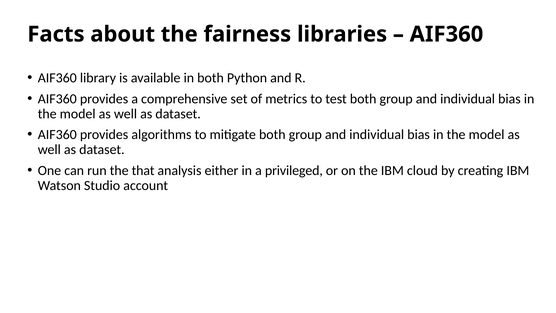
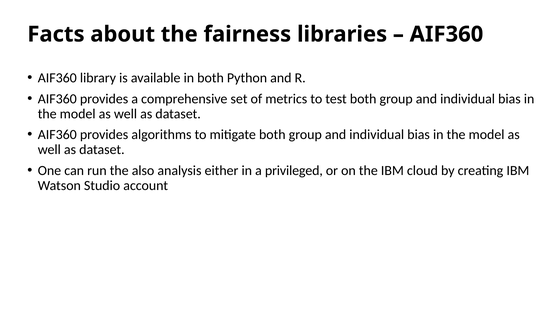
that: that -> also (143, 170)
